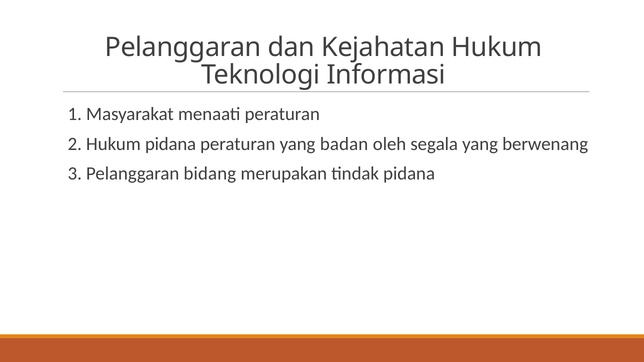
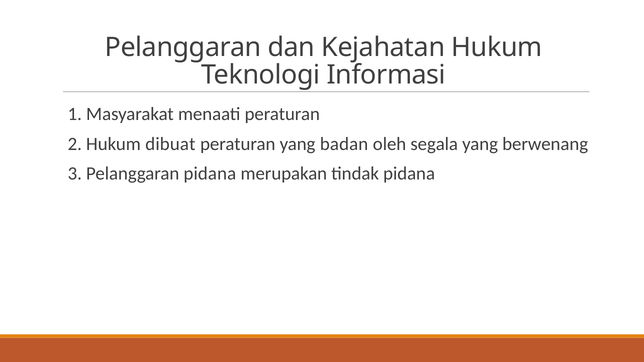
Hukum pidana: pidana -> dibuat (170, 144)
Pelanggaran bidang: bidang -> pidana (210, 174)
